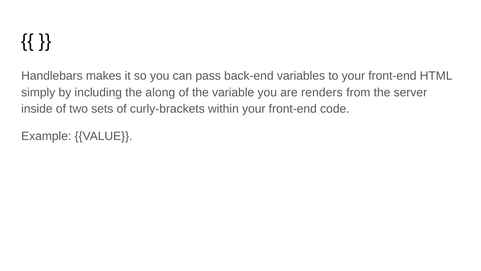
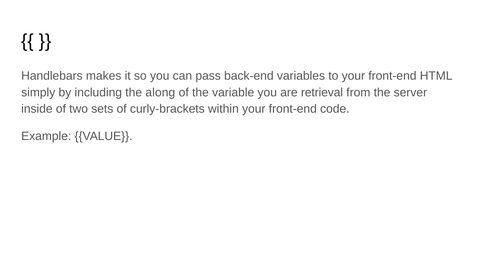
renders: renders -> retrieval (322, 92)
